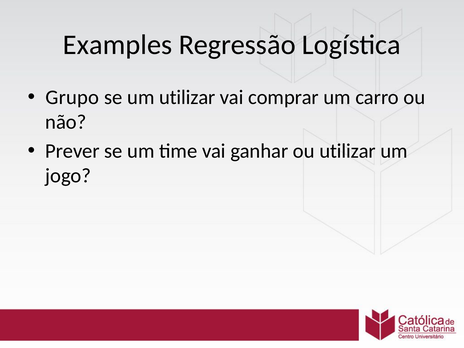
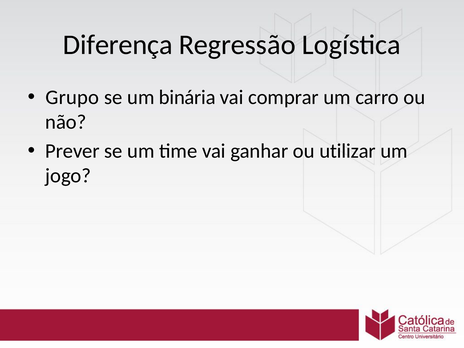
Examples: Examples -> Diferença (118, 45)
um utilizar: utilizar -> binária (187, 97)
